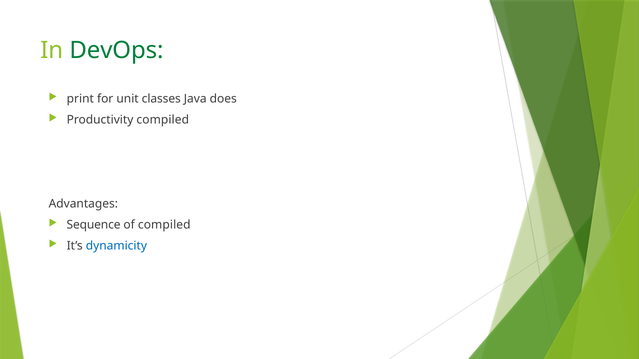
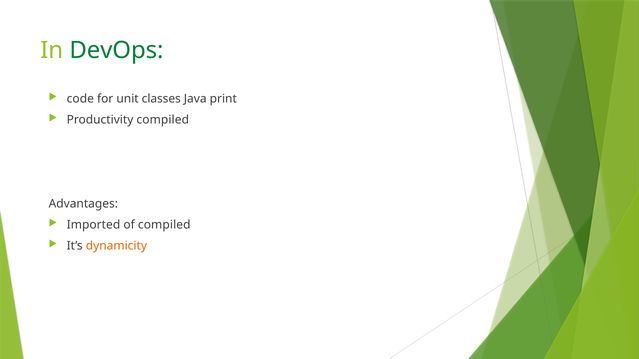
print: print -> code (80, 99)
does: does -> print (223, 99)
Sequence: Sequence -> Imported (93, 225)
dynamicity colour: blue -> orange (116, 246)
